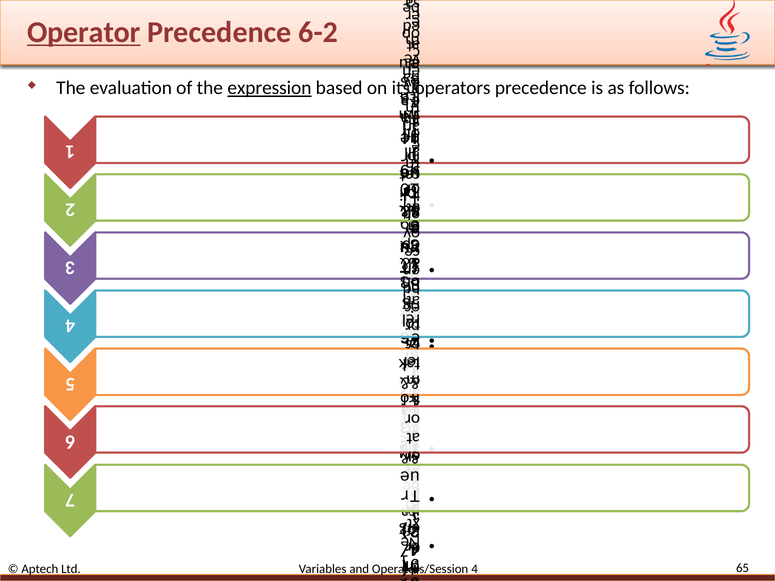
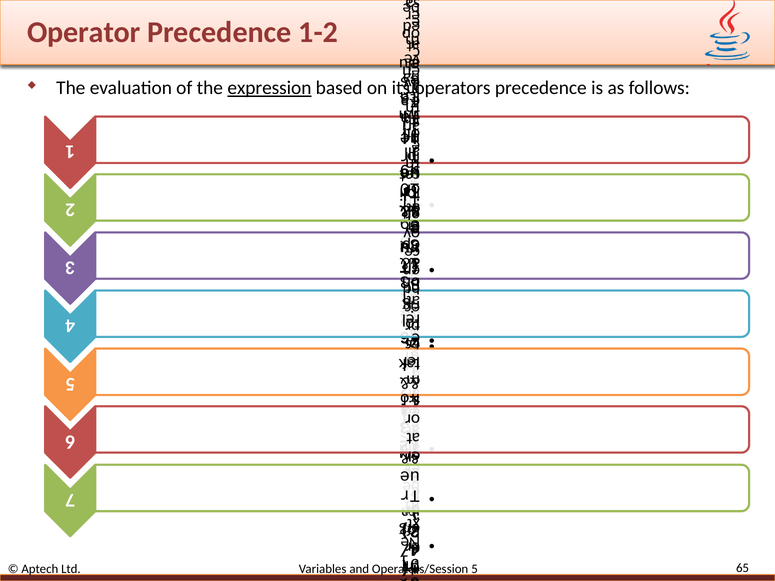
Operator underline: present -> none (84, 32)
6-2: 6-2 -> 1-2 (318, 32)
4: 4 -> 5 (475, 569)
